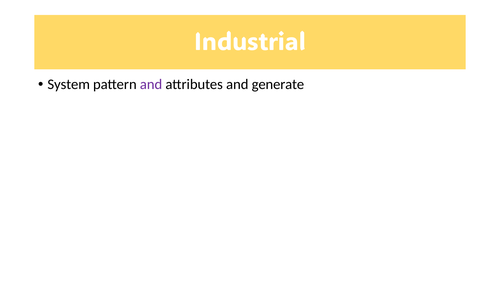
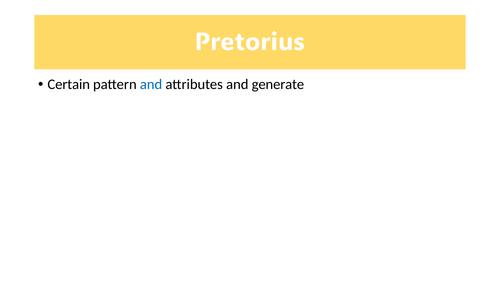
Industrial: Industrial -> Pretorius (250, 42)
System: System -> Certain (69, 85)
and colour: purple -> blue (151, 85)
